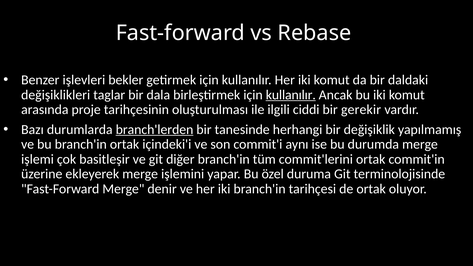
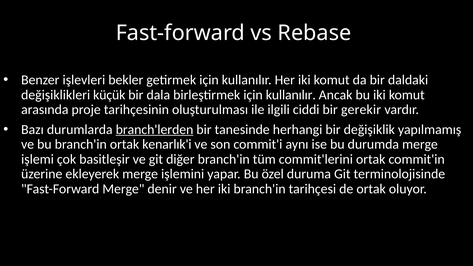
taglar: taglar -> küçük (109, 95)
kullanılır underline: present -> none (291, 95)
içindeki'i: içindeki'i -> kenarlık'i (167, 144)
